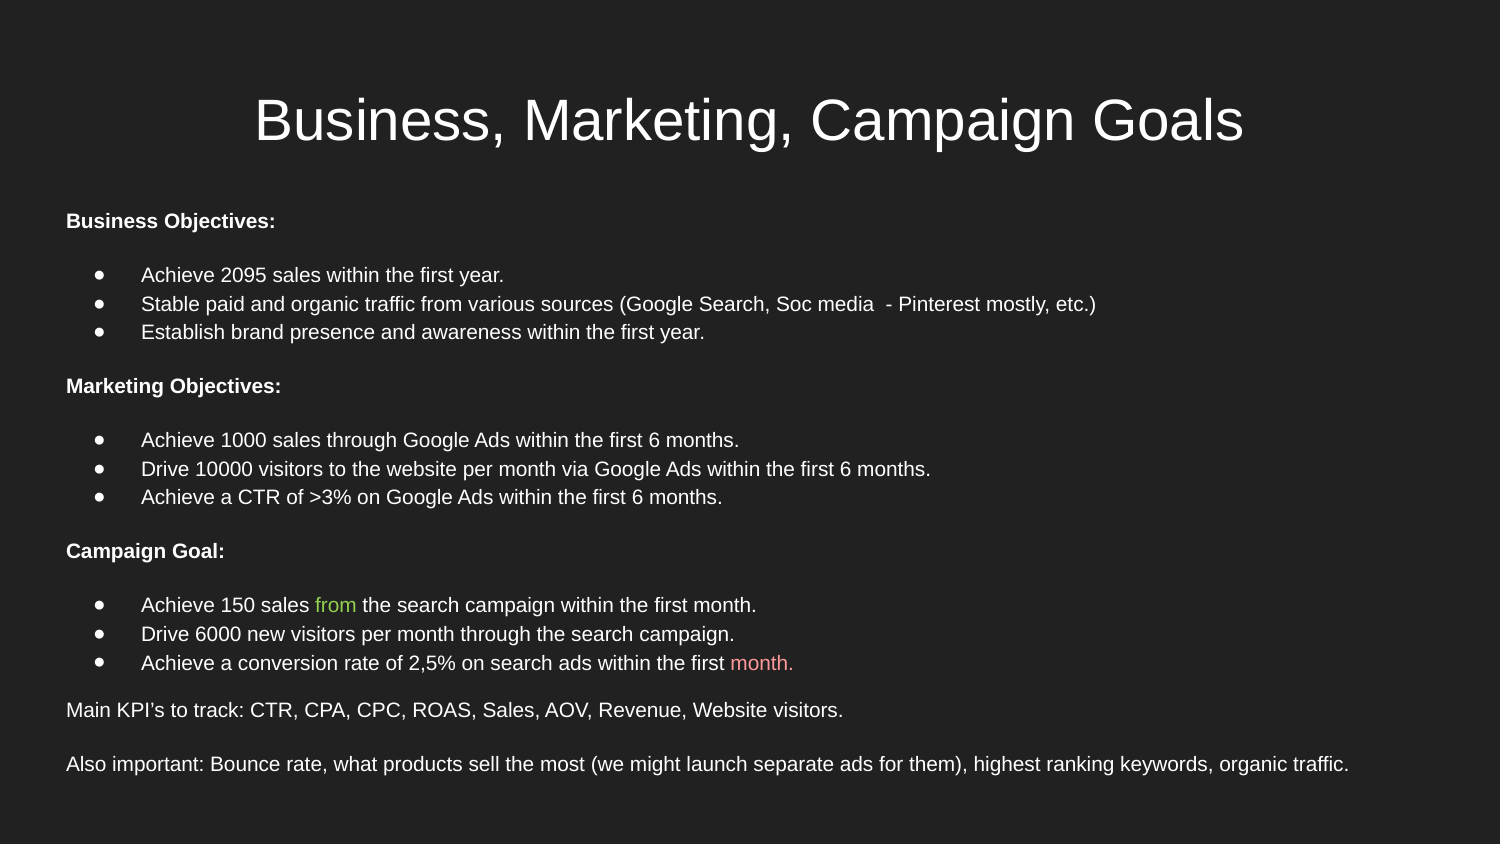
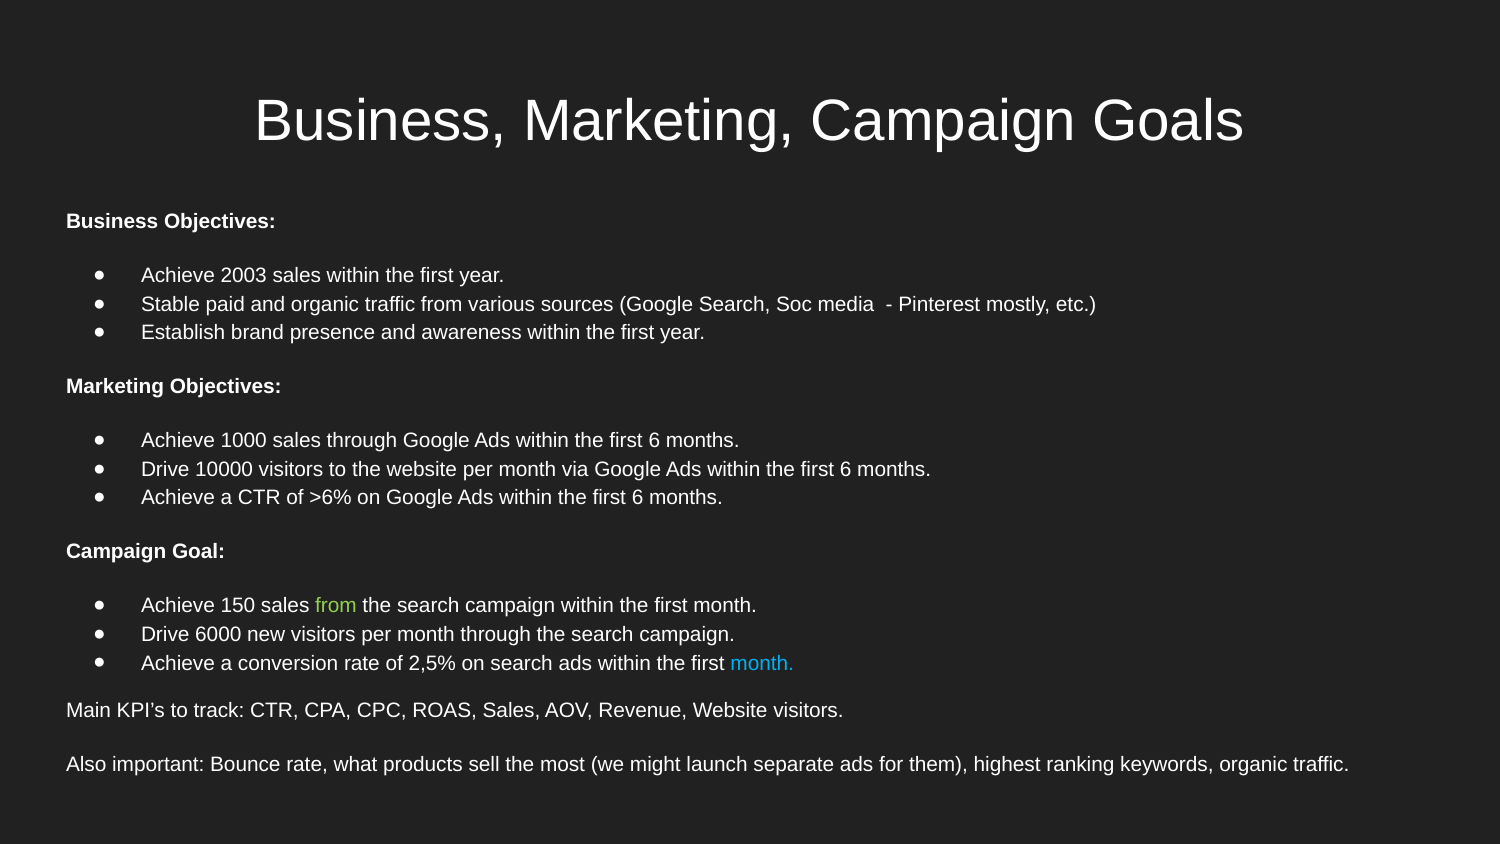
2095: 2095 -> 2003 (244, 275)
>3%: >3% -> >6% (331, 498)
month colour: pink -> light blue (762, 663)
